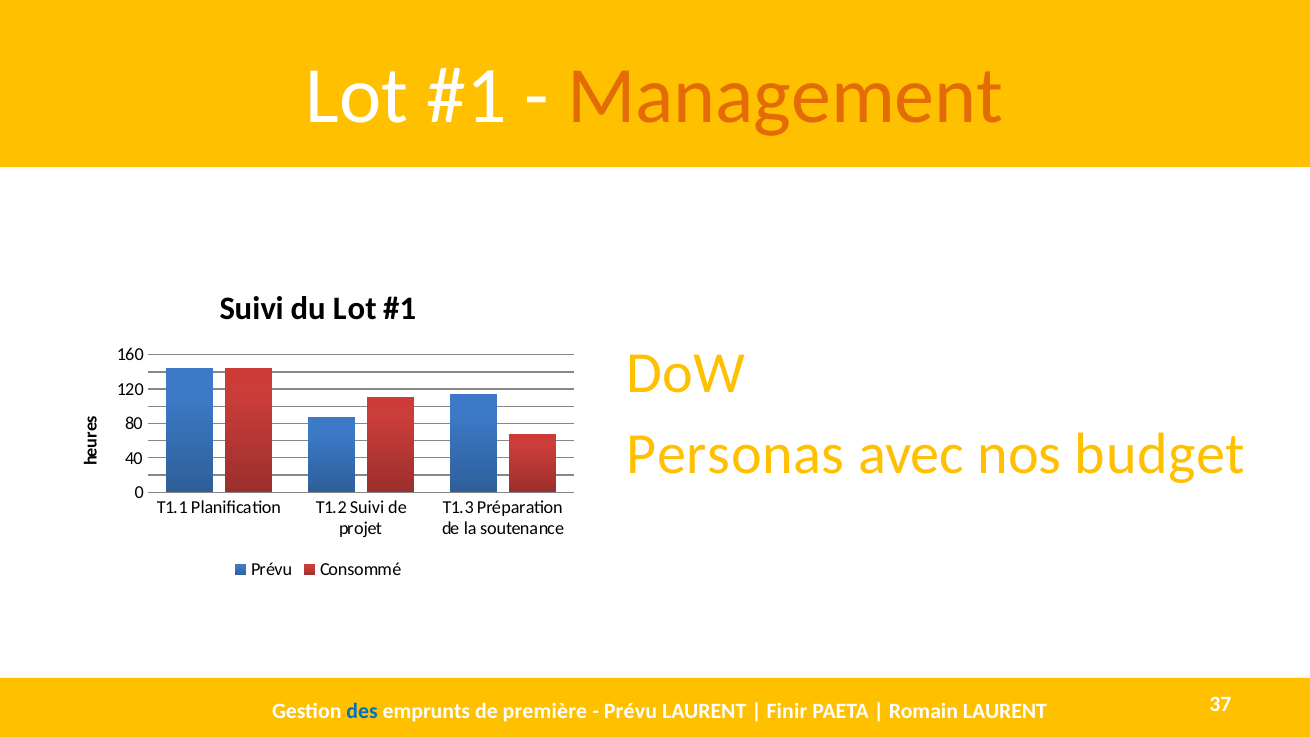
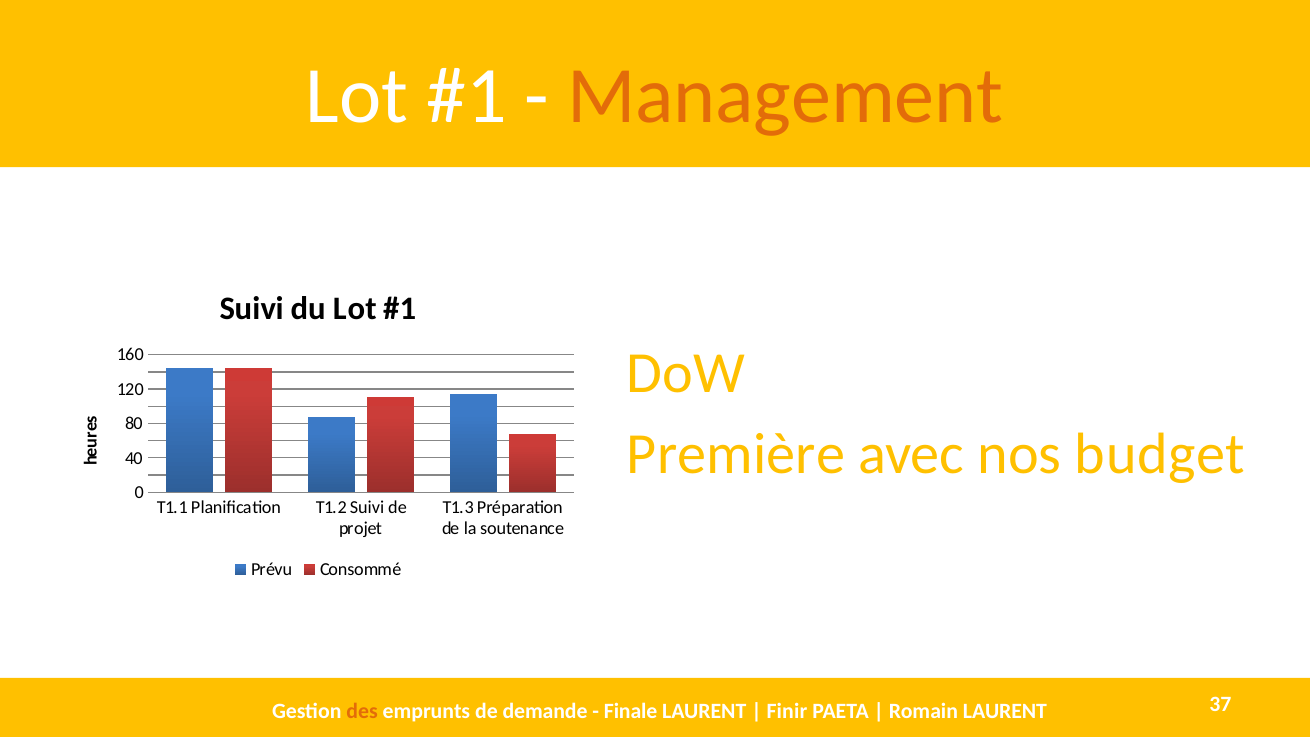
Personas: Personas -> Première (736, 454)
des colour: blue -> orange (362, 711)
première: première -> demande (545, 711)
Prévu: Prévu -> Finale (631, 711)
